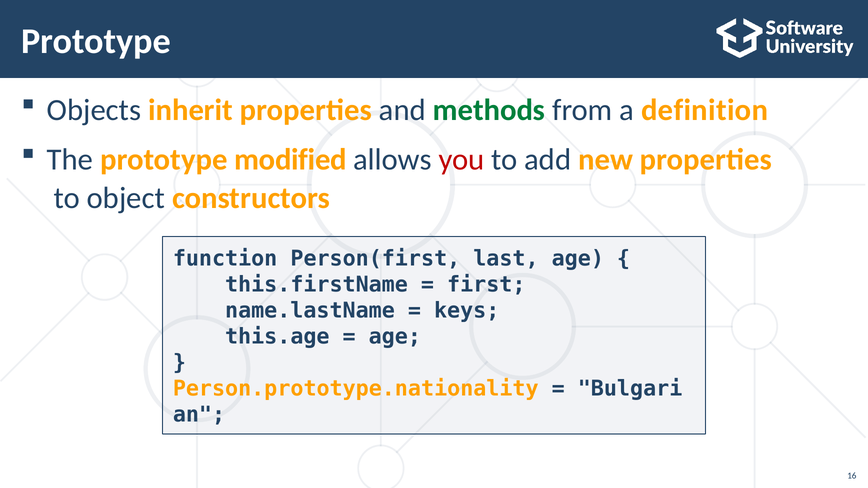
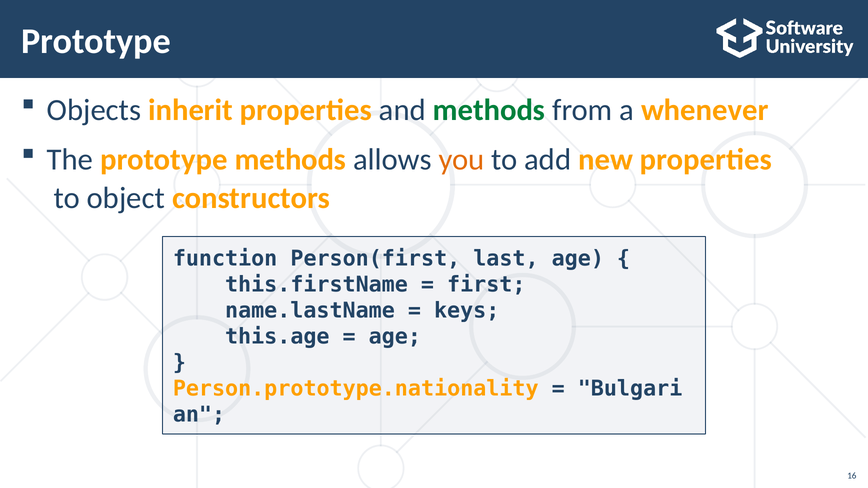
definition: definition -> whenever (705, 110)
prototype modified: modified -> methods (290, 160)
you colour: red -> orange (462, 160)
